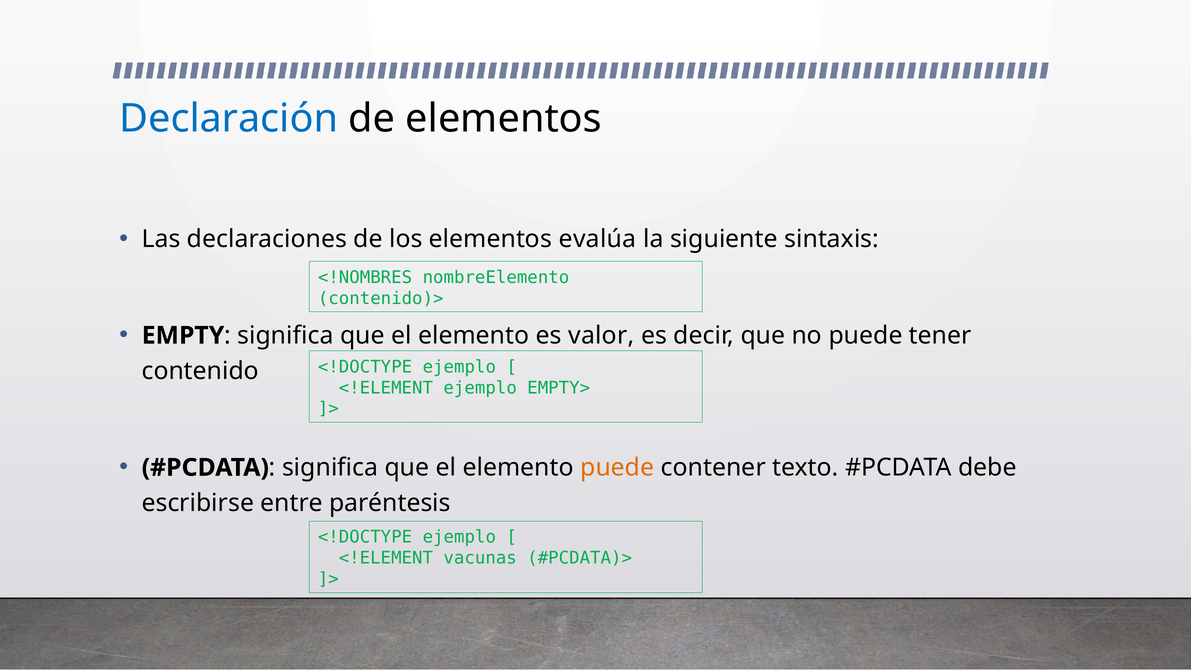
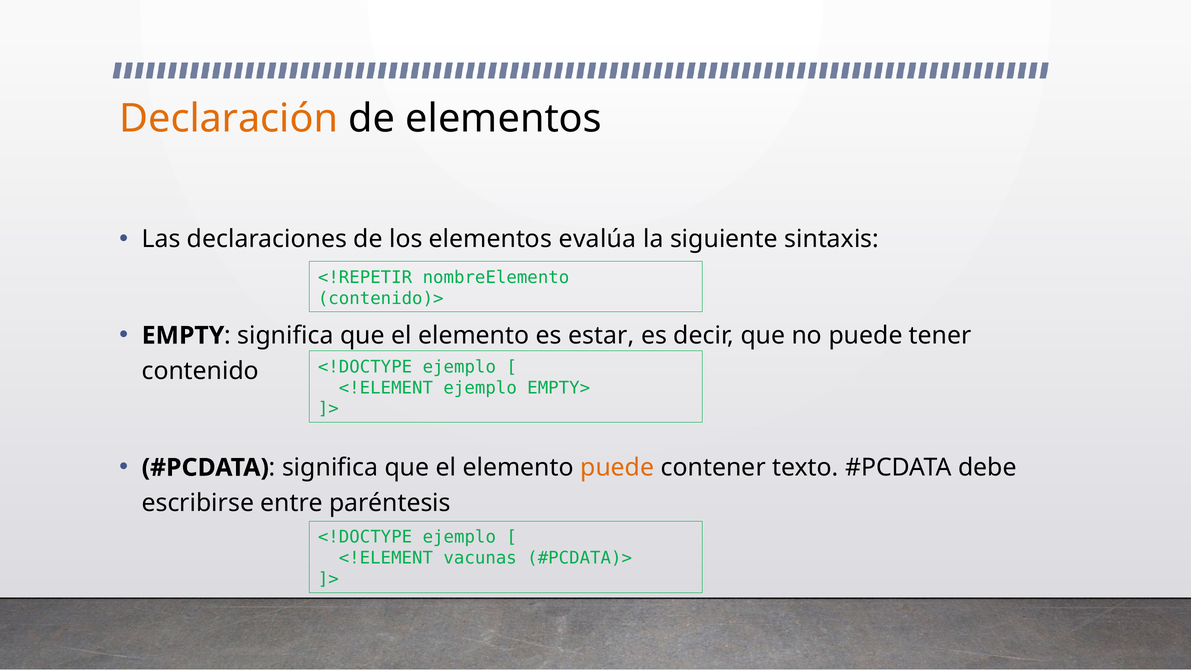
Declaración colour: blue -> orange (229, 119)
<!NOMBRES: <!NOMBRES -> <!REPETIR (365, 277)
valor: valor -> estar (601, 335)
